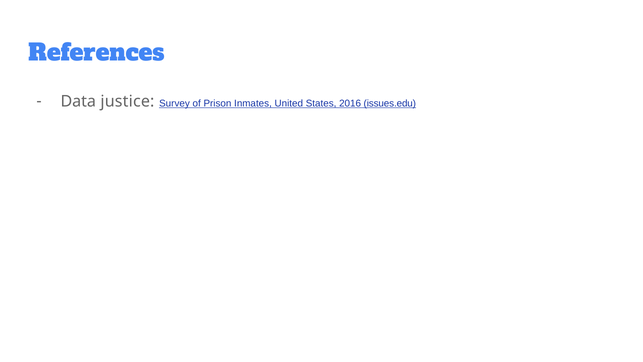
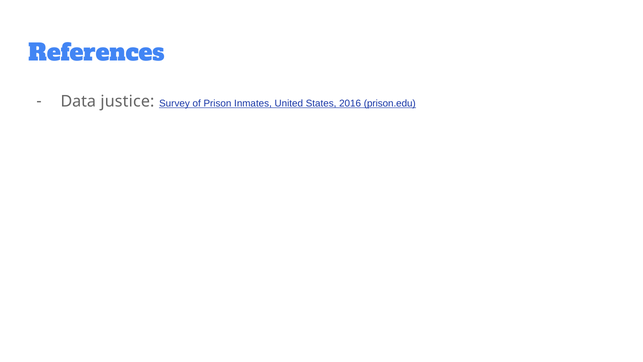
issues.edu: issues.edu -> prison.edu (390, 103)
